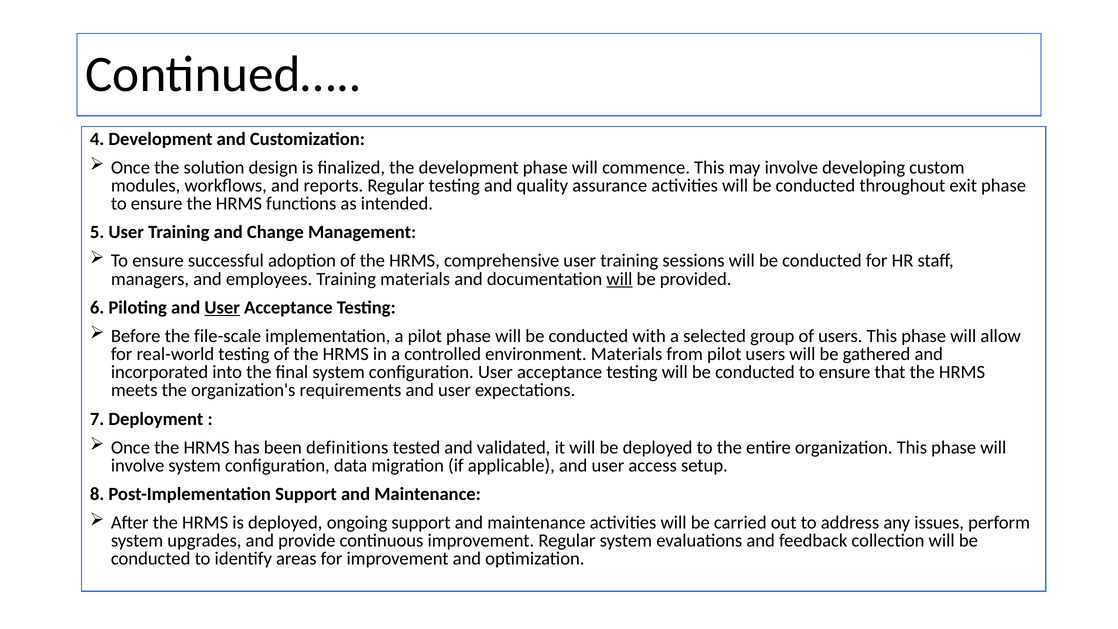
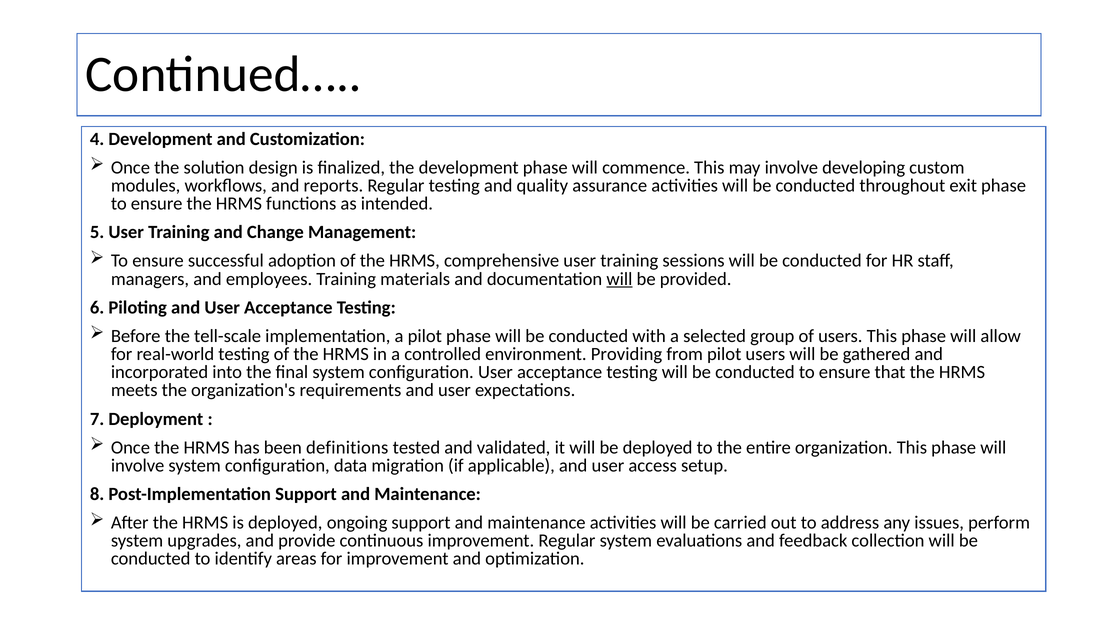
User underline: present -> none (222, 307)
file-scale: file-scale -> tell-scale (228, 336)
environment Materials: Materials -> Providing (627, 354)
